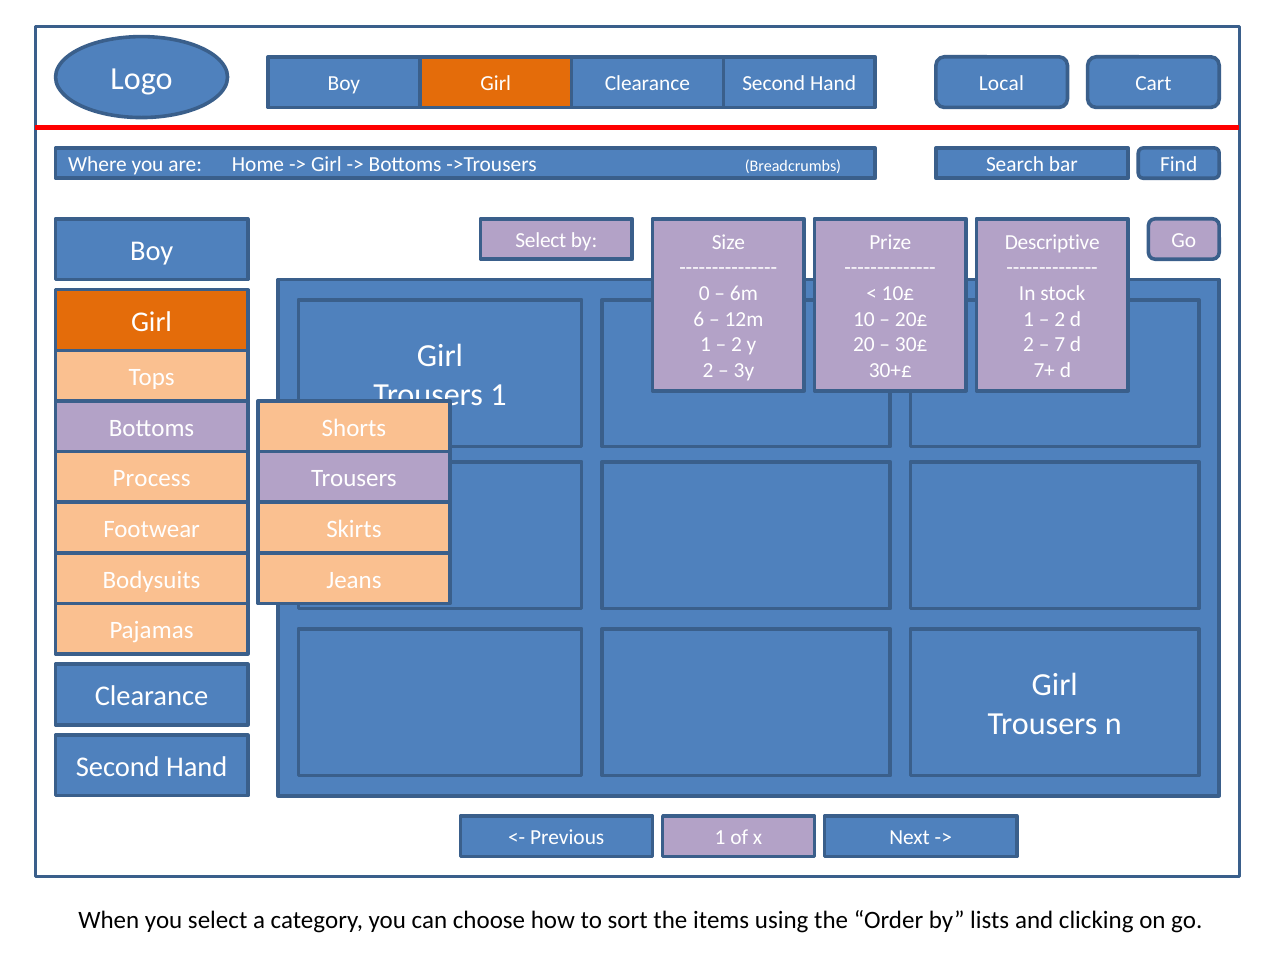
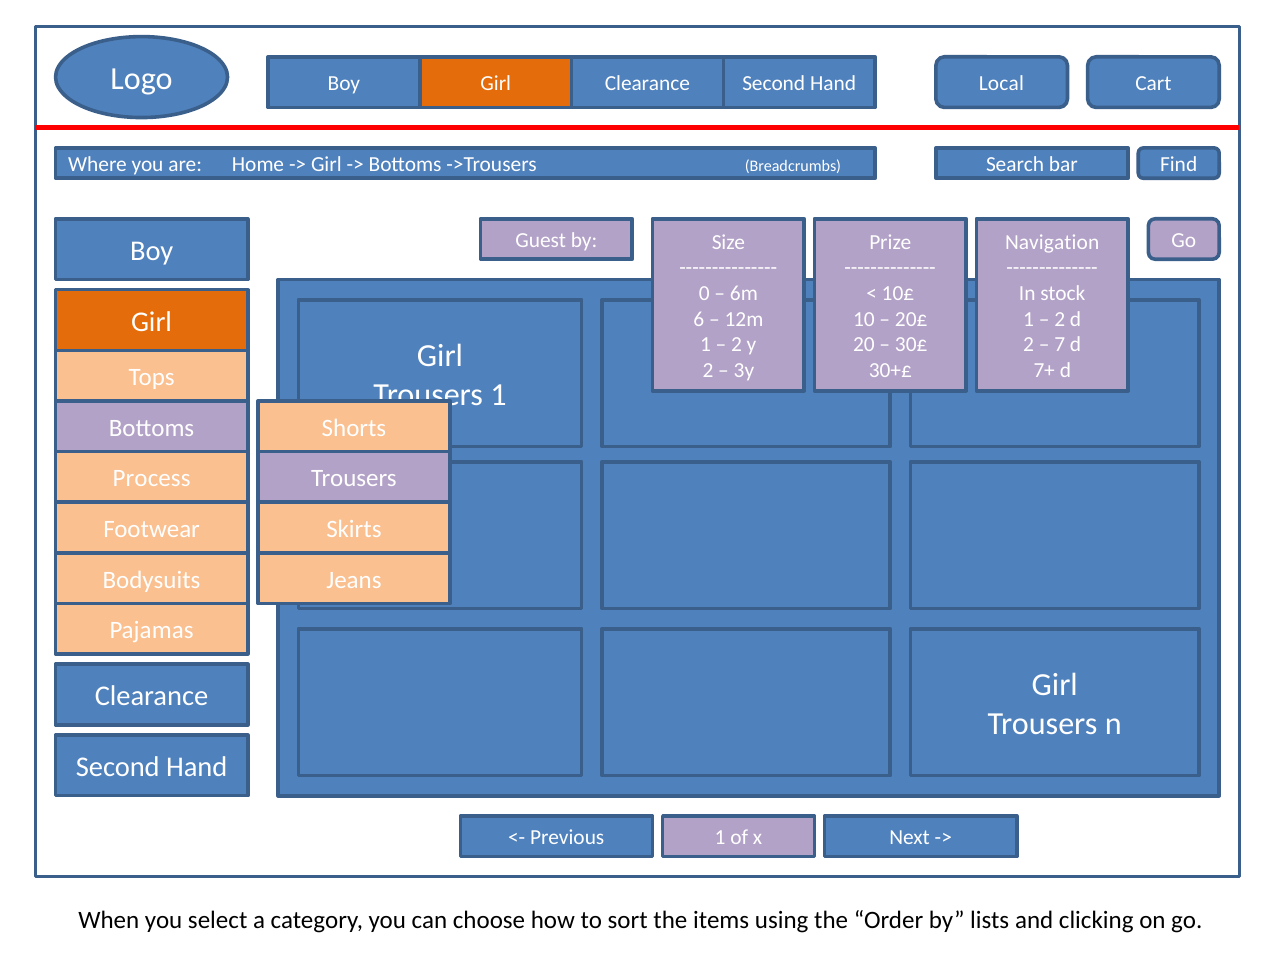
Select: Select -> Guest (541, 240)
Descriptive: Descriptive -> Navigation (1052, 242)
